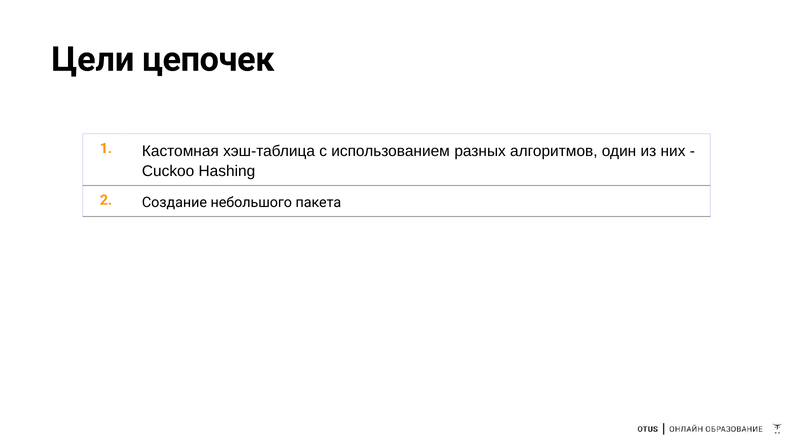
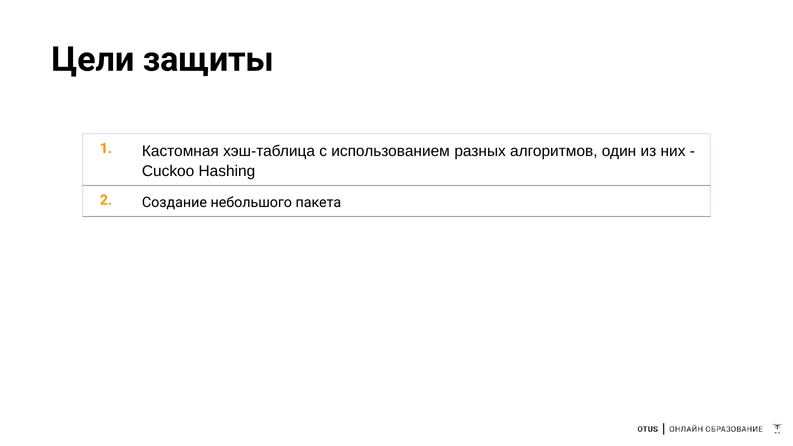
цепочек: цепочек -> защиты (208, 60)
